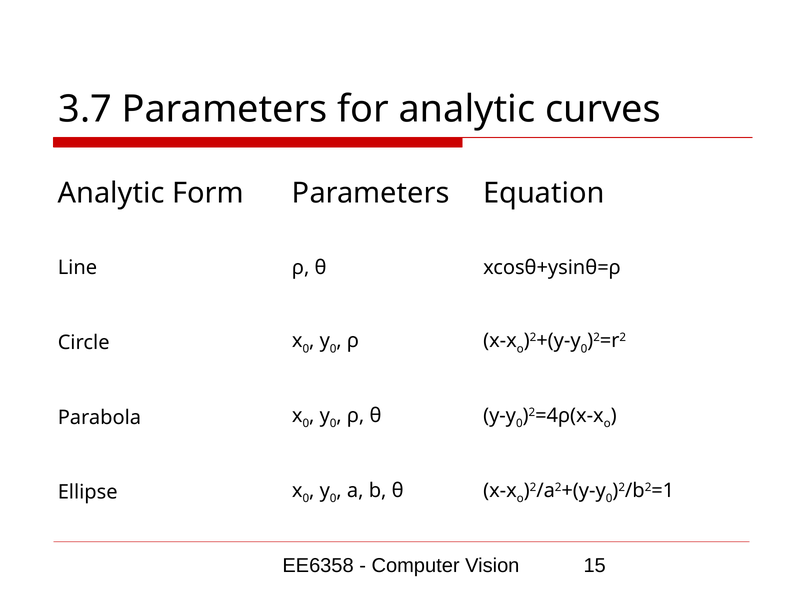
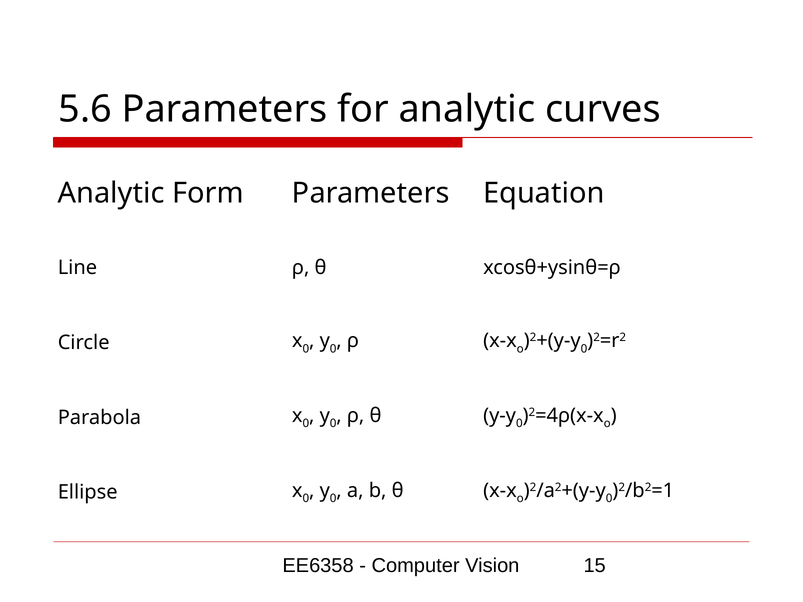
3.7: 3.7 -> 5.6 (85, 109)
